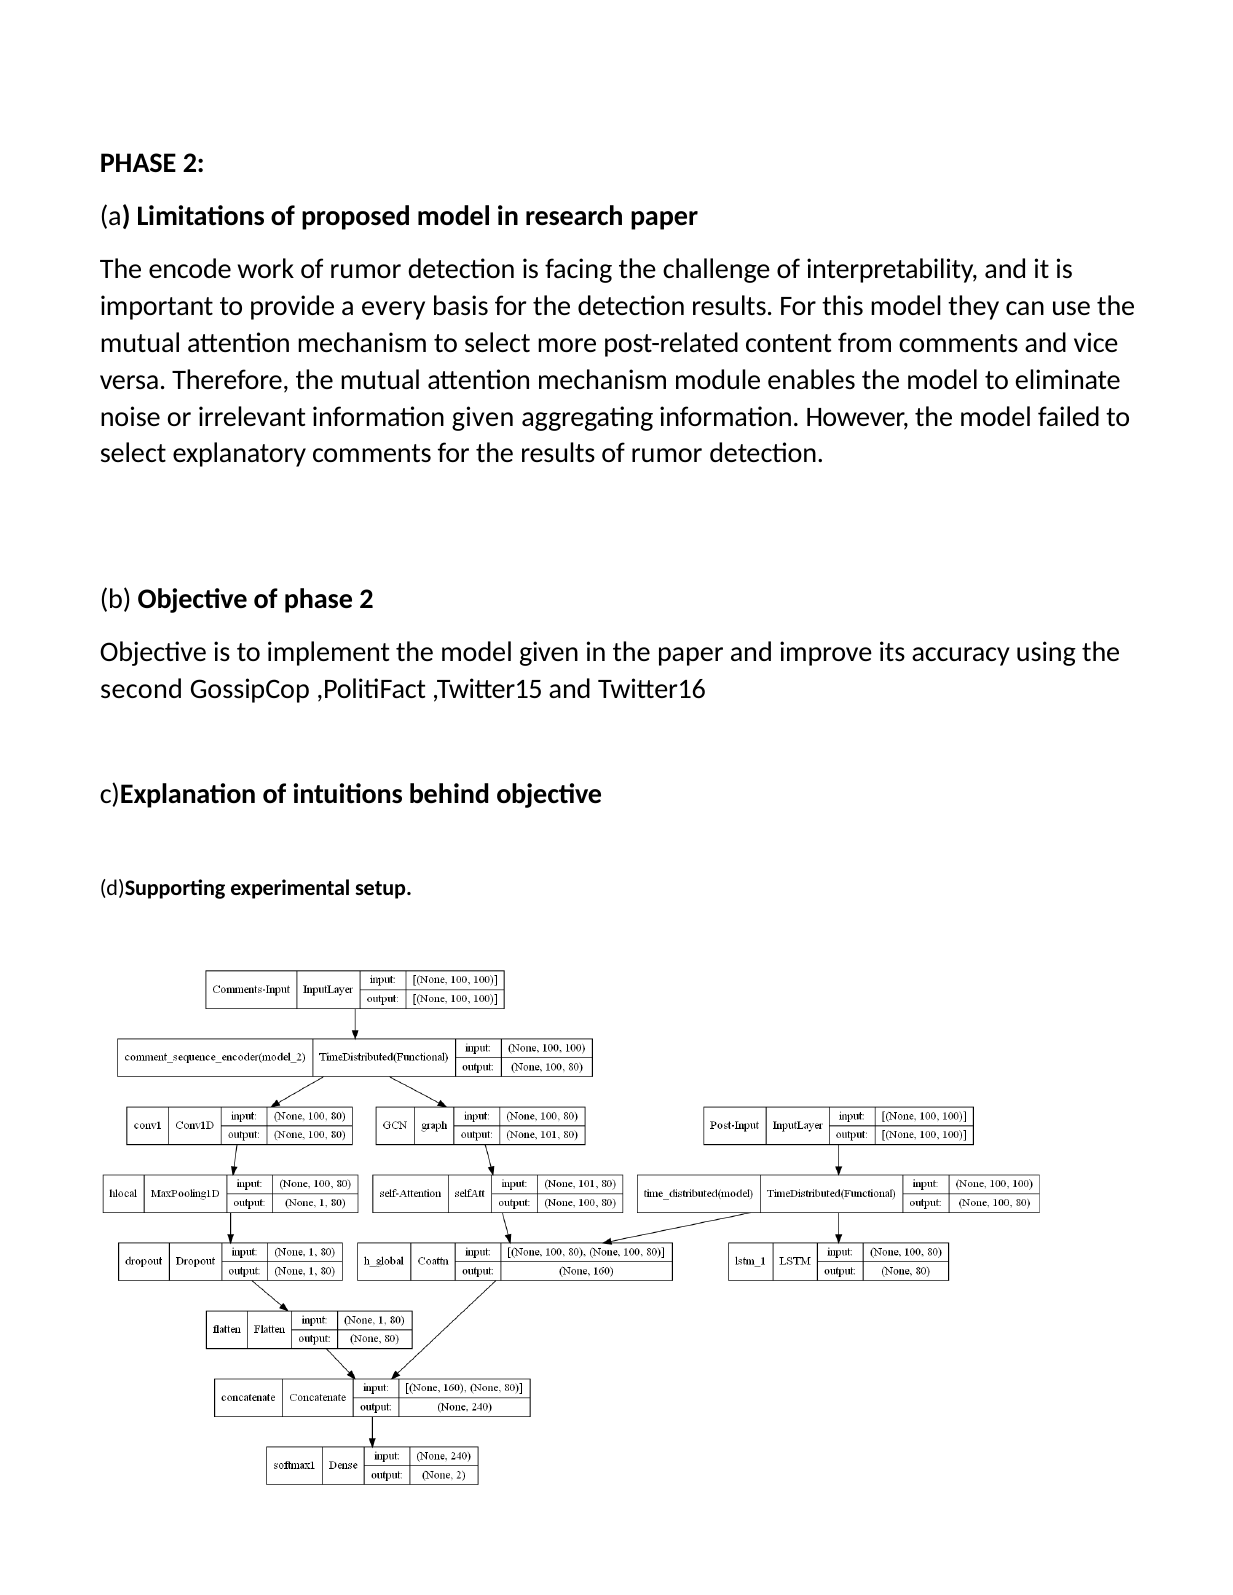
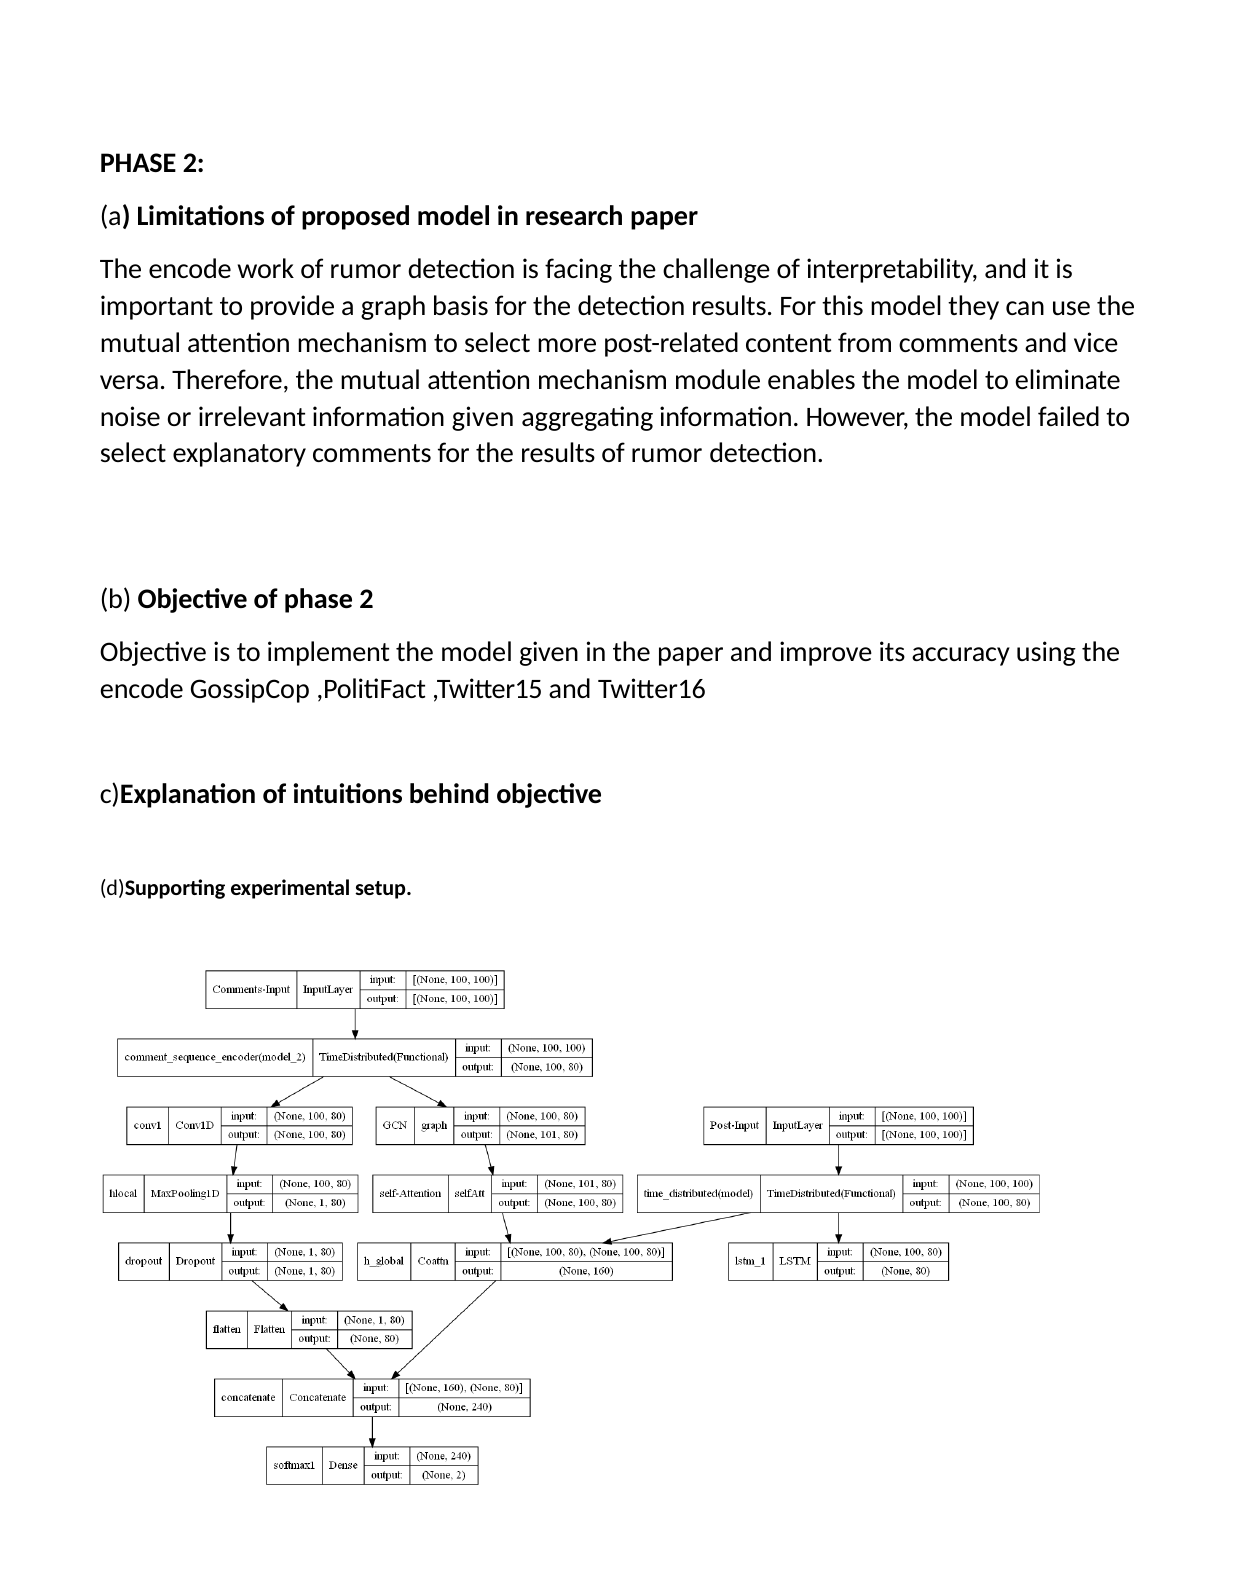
every: every -> graph (394, 306)
second: second -> encode (142, 689)
